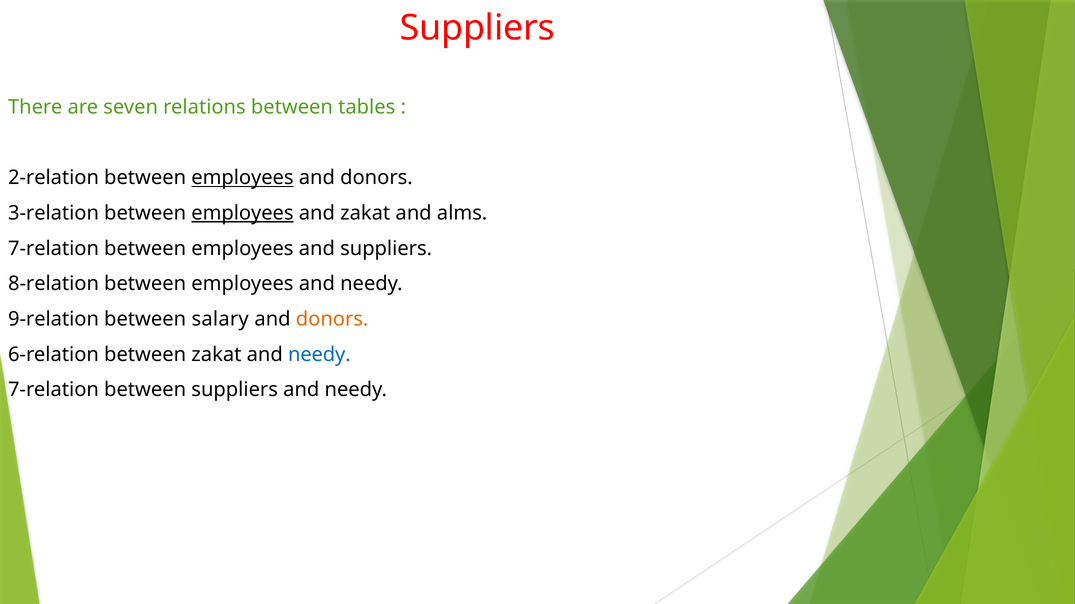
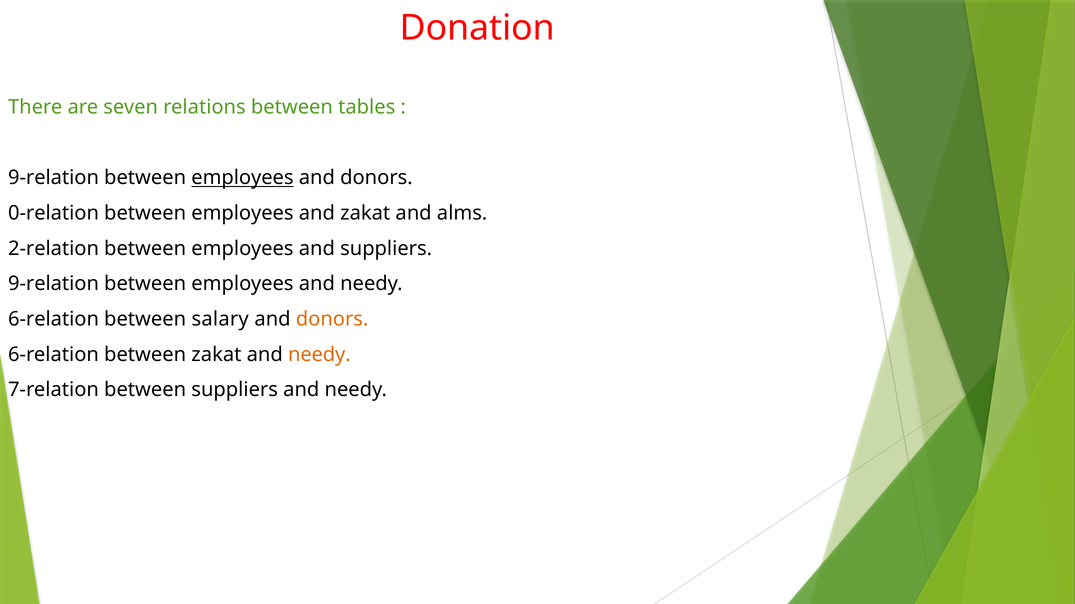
Suppliers: Suppliers -> Donation (477, 28)
2-relation: 2-relation -> 9-relation (54, 178)
3-relation: 3-relation -> 0-relation (54, 213)
employees underline: present -> none (242, 213)
7-relation: 7-relation -> 2-relation (54, 249)
8-relation: 8-relation -> 9-relation (54, 284)
9-relation: 9-relation -> 6-relation (54, 319)
needy colour: blue -> orange (319, 355)
